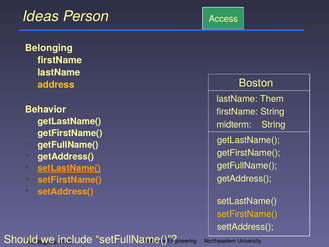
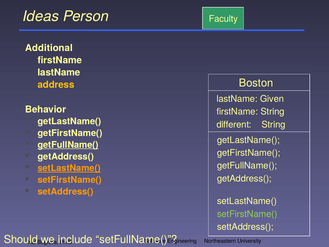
Access: Access -> Faculty (223, 19)
Belonging: Belonging -> Additional (49, 48)
Them: Them -> Given (272, 99)
midterm: midterm -> different (234, 124)
getFullName( underline: none -> present (68, 145)
setFirstName( colour: yellow -> light green (247, 214)
